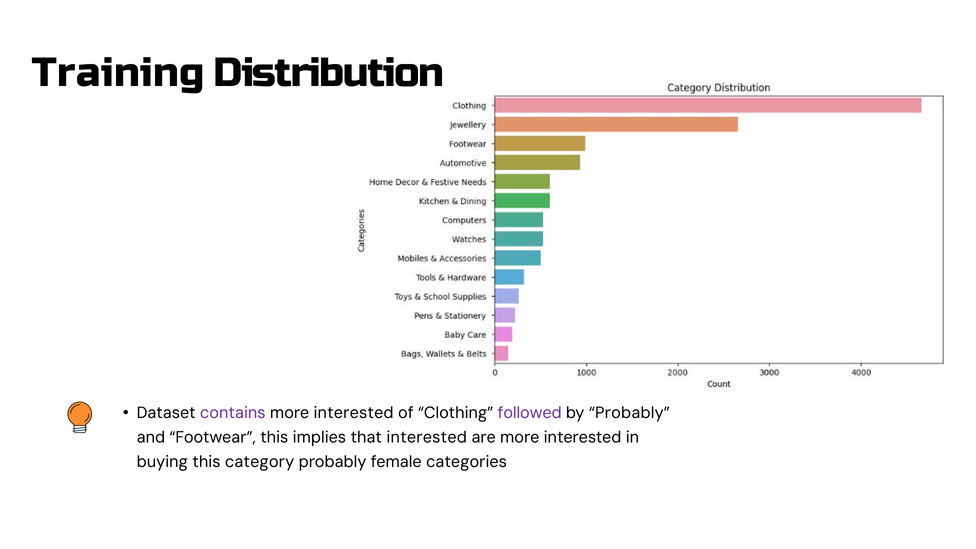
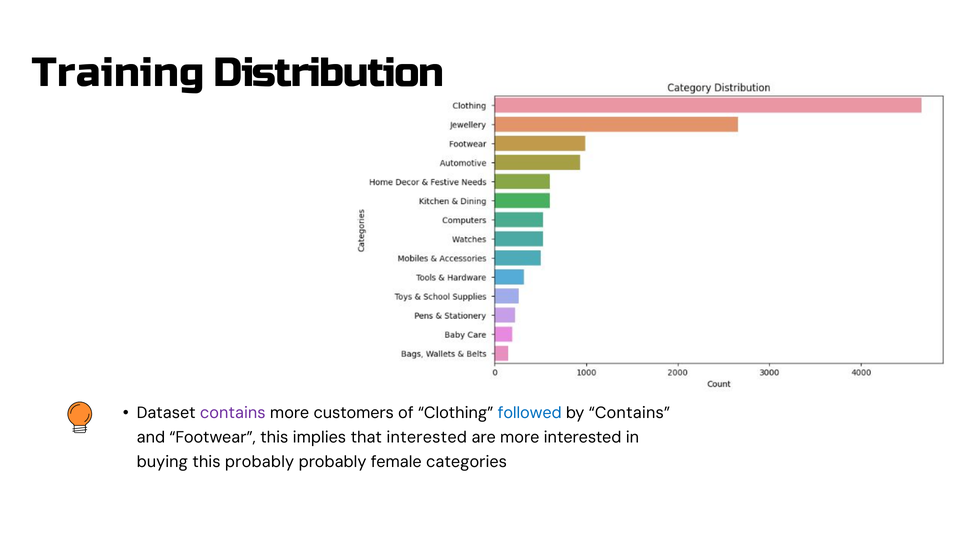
interested: interested -> customers (354, 413)
followed colour: purple -> blue (530, 413)
by Probably: Probably -> Contains (629, 413)
this category: category -> probably (260, 462)
